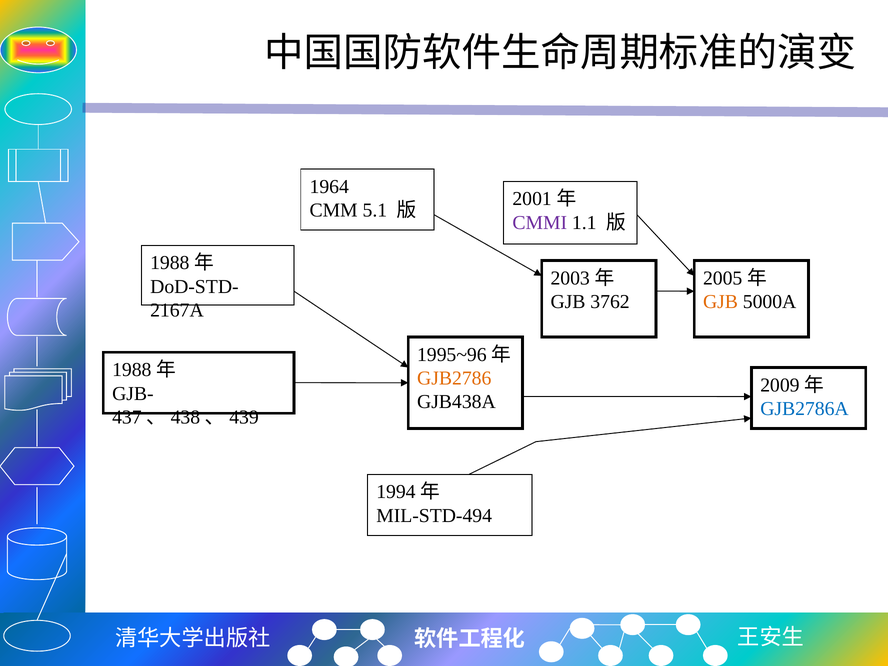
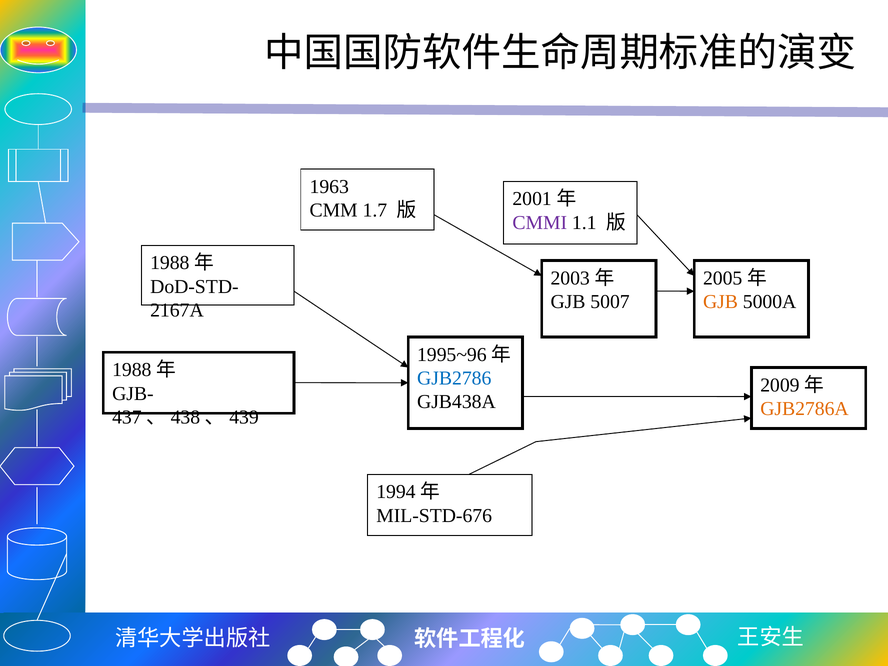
1964: 1964 -> 1963 (329, 187)
5.1: 5.1 -> 1.7 (375, 210)
3762: 3762 -> 5007 (610, 302)
GJB2786 colour: orange -> blue (454, 378)
GJB2786A colour: blue -> orange (804, 409)
MIL-STD-494: MIL-STD-494 -> MIL-STD-676 (434, 516)
